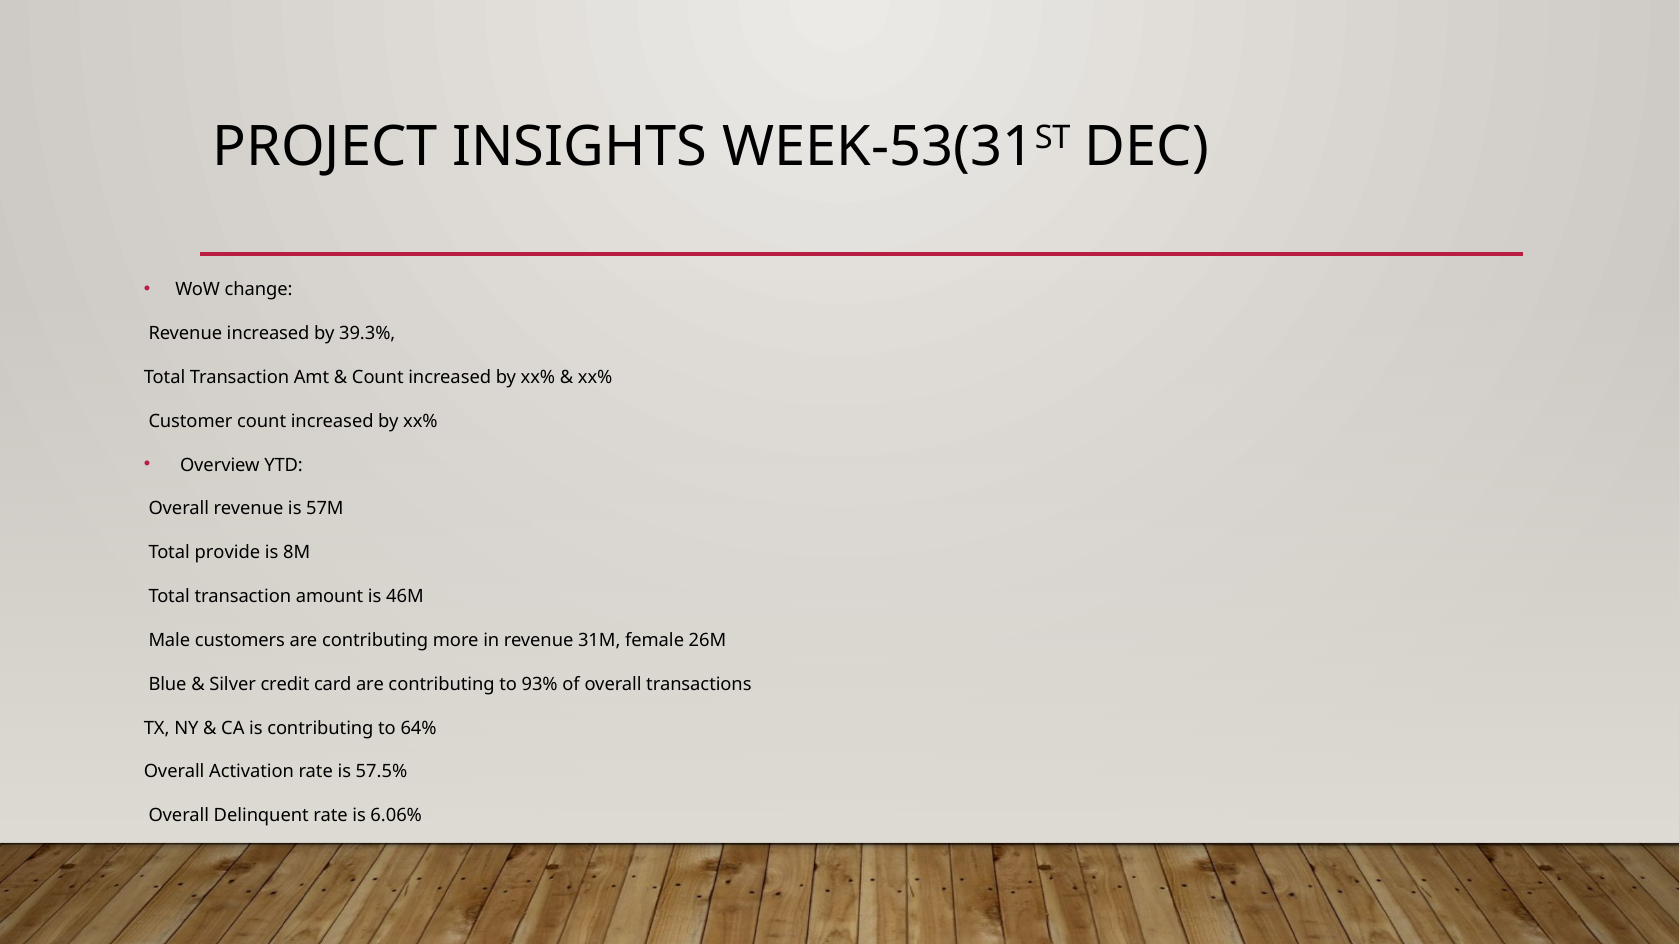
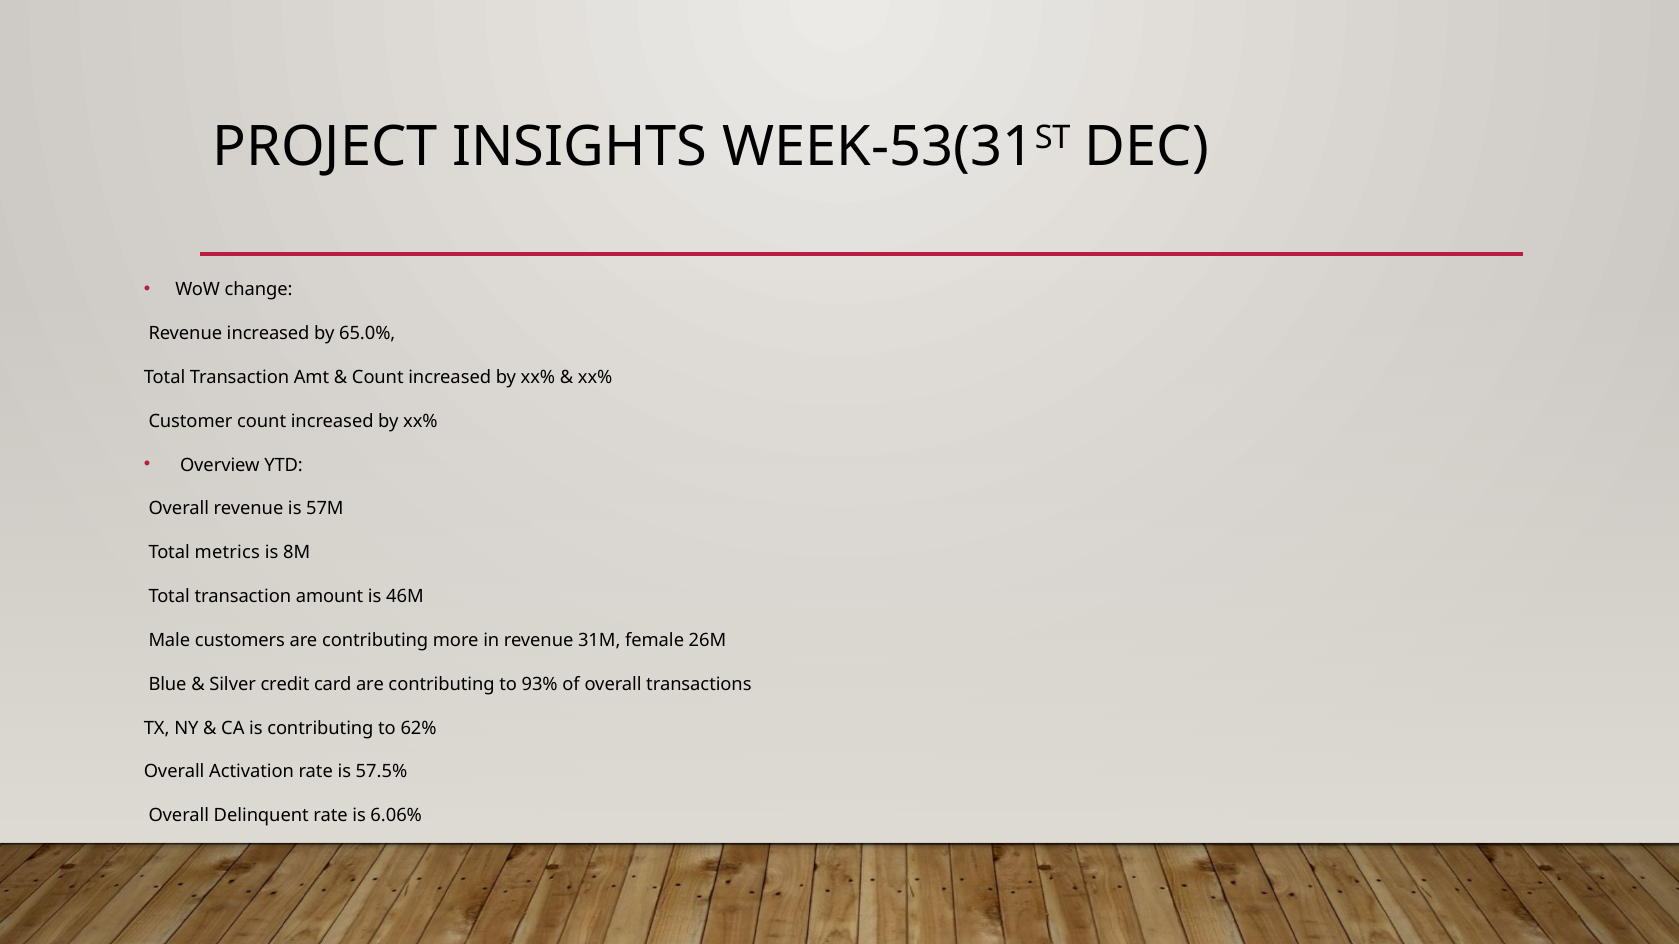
39.3%: 39.3% -> 65.0% (367, 334)
provide: provide -> metrics (227, 553)
64%: 64% -> 62% (419, 728)
